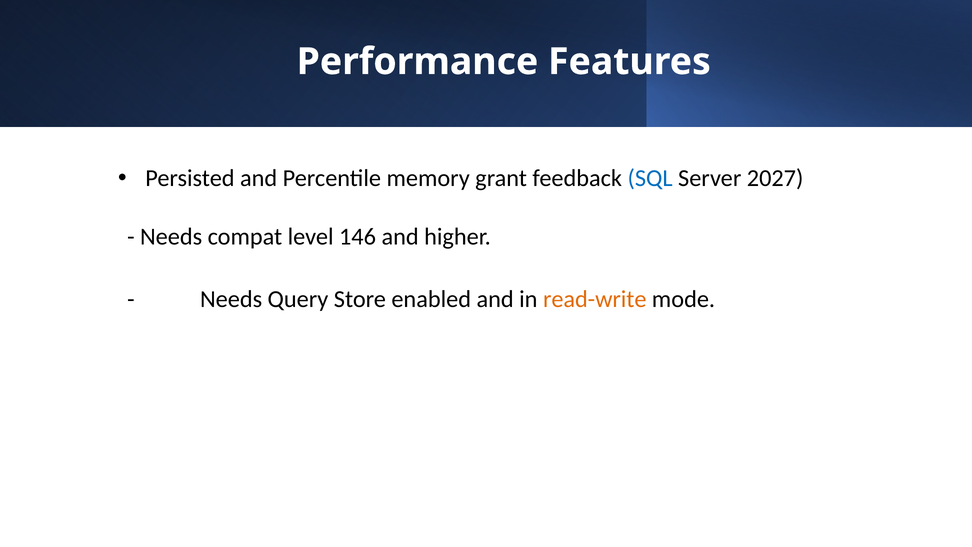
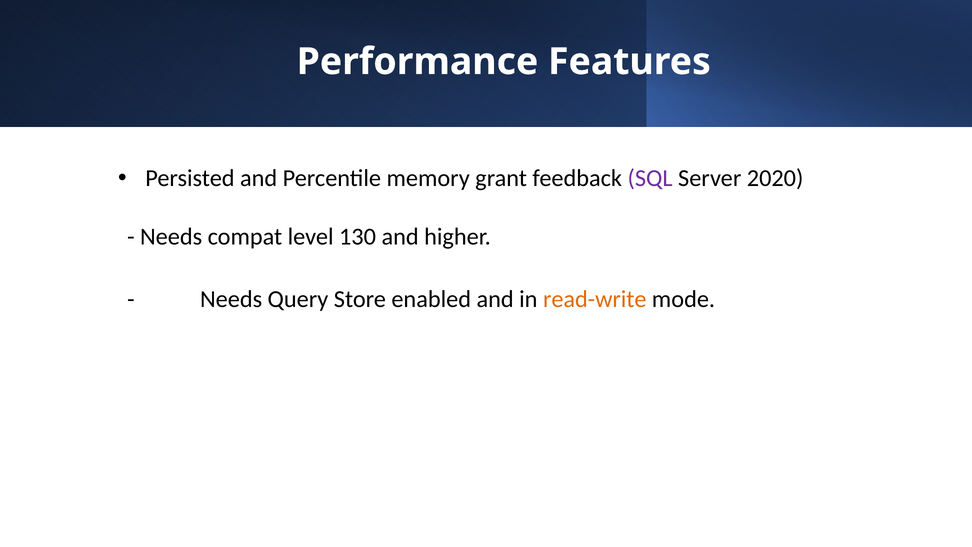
SQL colour: blue -> purple (650, 178)
2027: 2027 -> 2020 (775, 178)
146: 146 -> 130 (357, 236)
